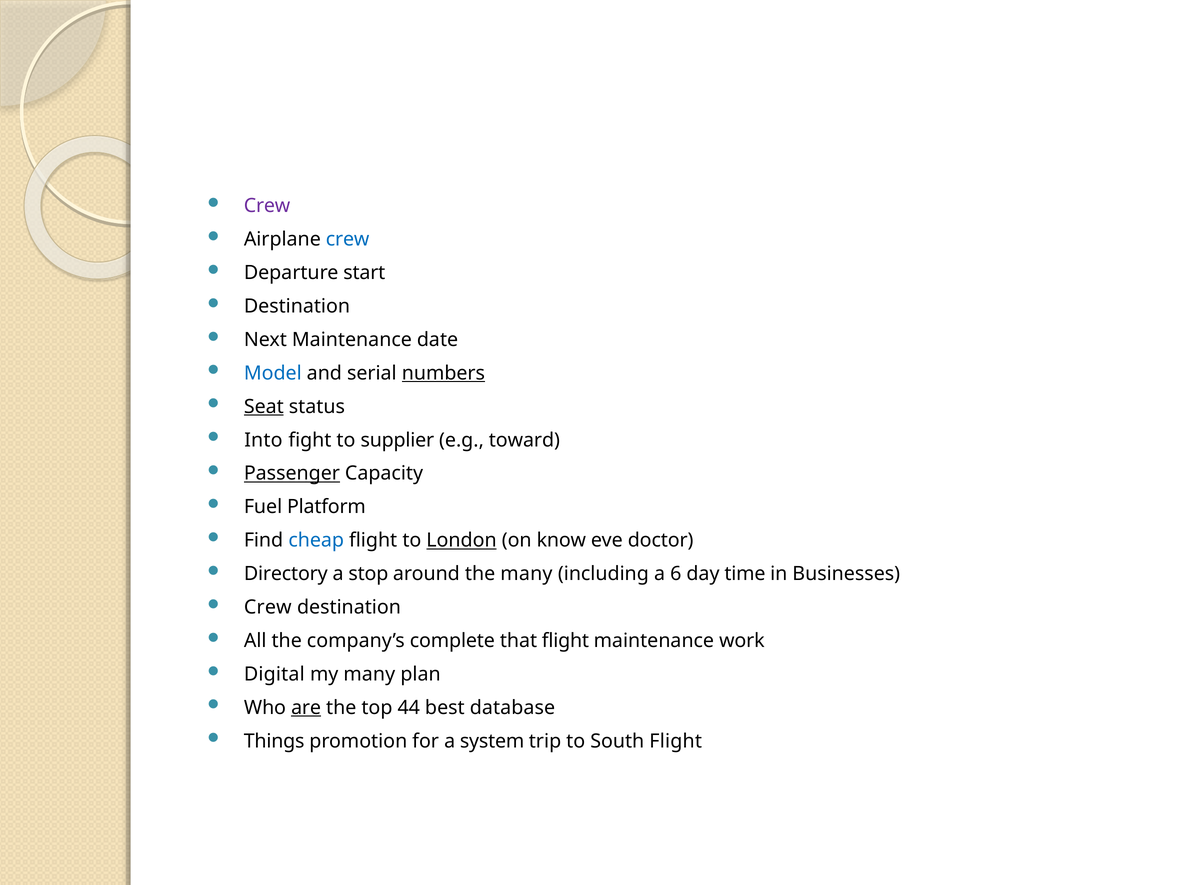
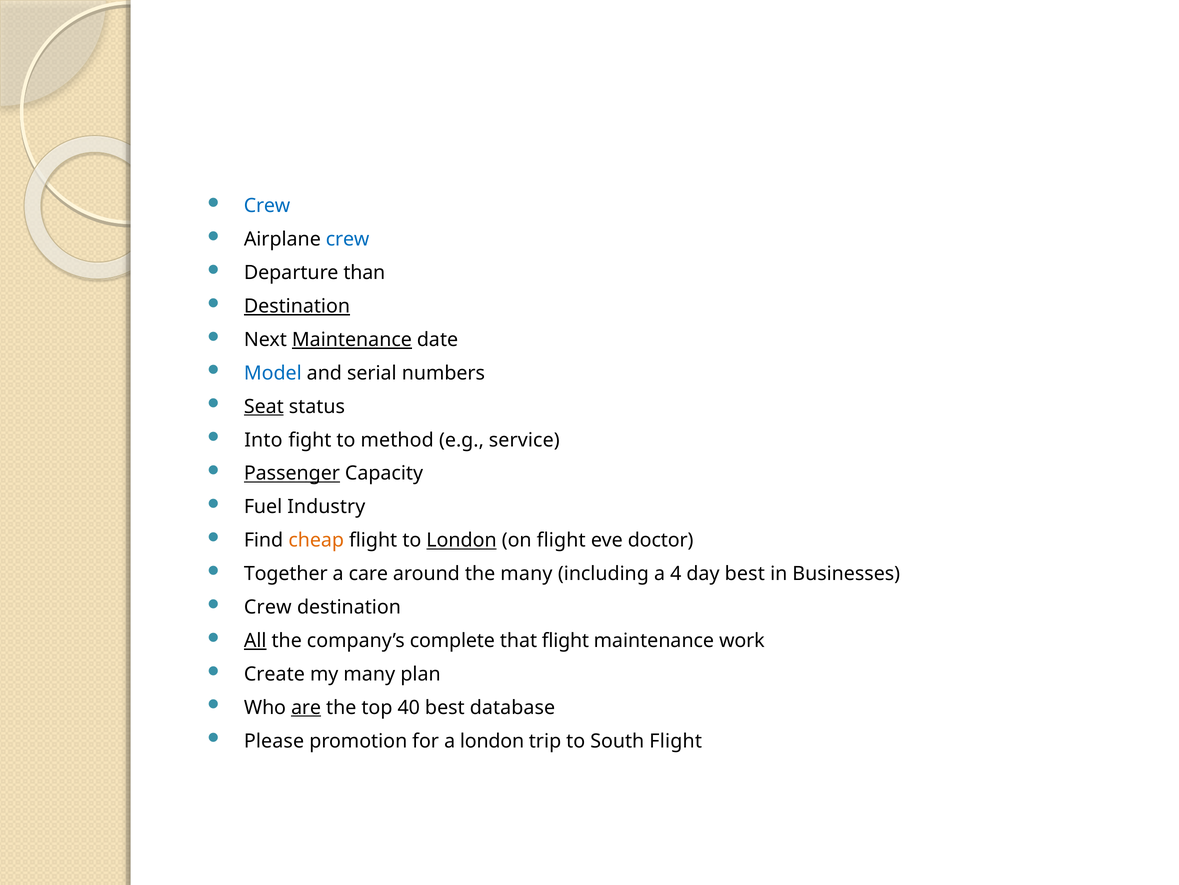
Crew colour: purple -> blue (267, 206)
start: start -> than (364, 273)
Destination underline: none -> present (297, 306)
Maintenance underline: none -> present (352, 339)
numbers underline: present -> none (443, 373)
supplier: supplier -> method (397, 440)
toward: toward -> service (524, 440)
Platform: Platform -> Industry (326, 507)
cheap colour: blue -> orange (316, 540)
on know: know -> flight (561, 540)
Directory: Directory -> Together (286, 573)
stop: stop -> care (368, 573)
6: 6 -> 4 (676, 573)
day time: time -> best (745, 573)
All underline: none -> present (255, 640)
Digital: Digital -> Create (274, 674)
44: 44 -> 40 (409, 707)
Things: Things -> Please (274, 740)
a system: system -> london (492, 740)
